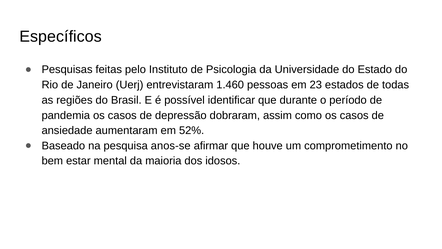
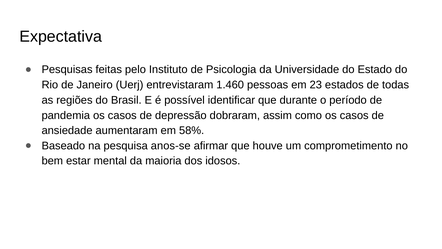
Específicos: Específicos -> Expectativa (61, 37)
52%: 52% -> 58% (192, 130)
